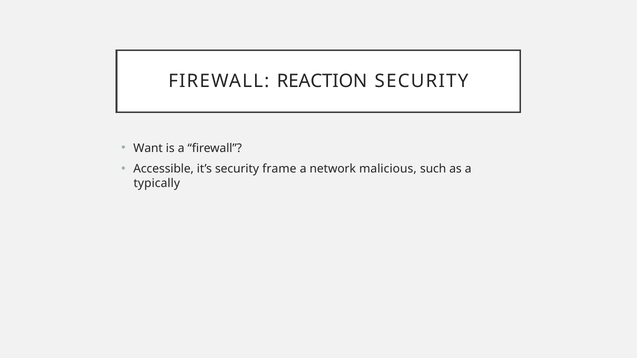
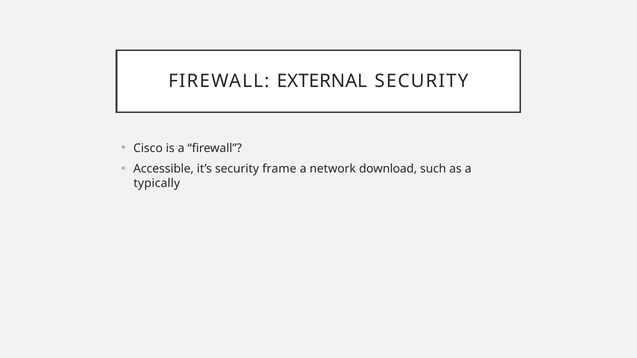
REACTION: REACTION -> EXTERNAL (322, 81)
Want: Want -> Cisco (148, 148)
malicious: malicious -> download (388, 169)
